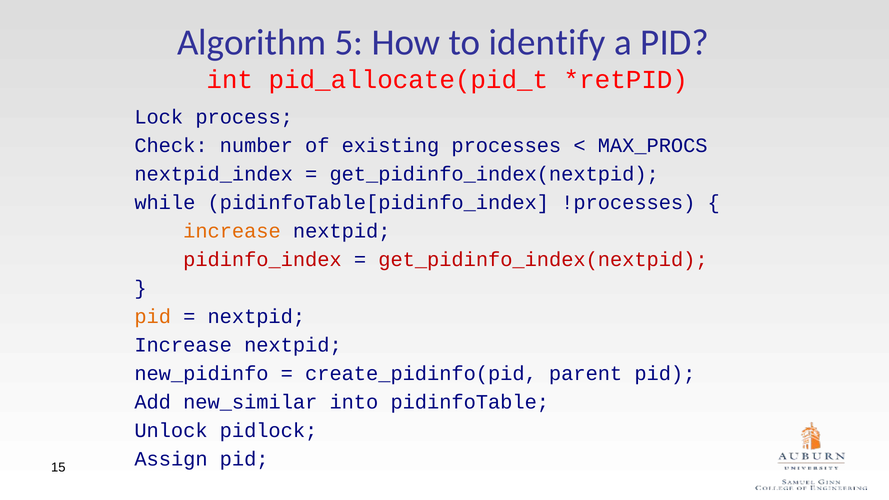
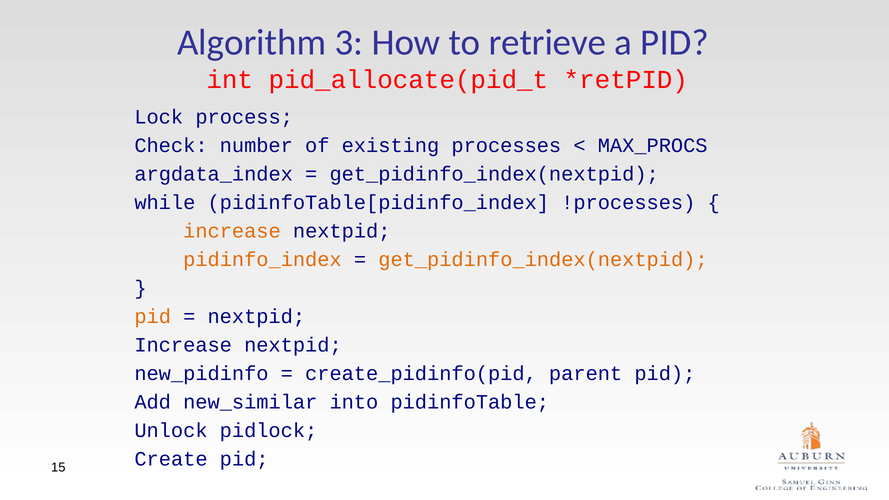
5: 5 -> 3 (349, 43)
identify: identify -> retrieve (547, 43)
nextpid_index: nextpid_index -> argdata_index (214, 174)
pidinfo_index colour: red -> orange (262, 259)
get_pidinfo_index(nextpid colour: red -> orange (543, 259)
Assign: Assign -> Create (171, 459)
